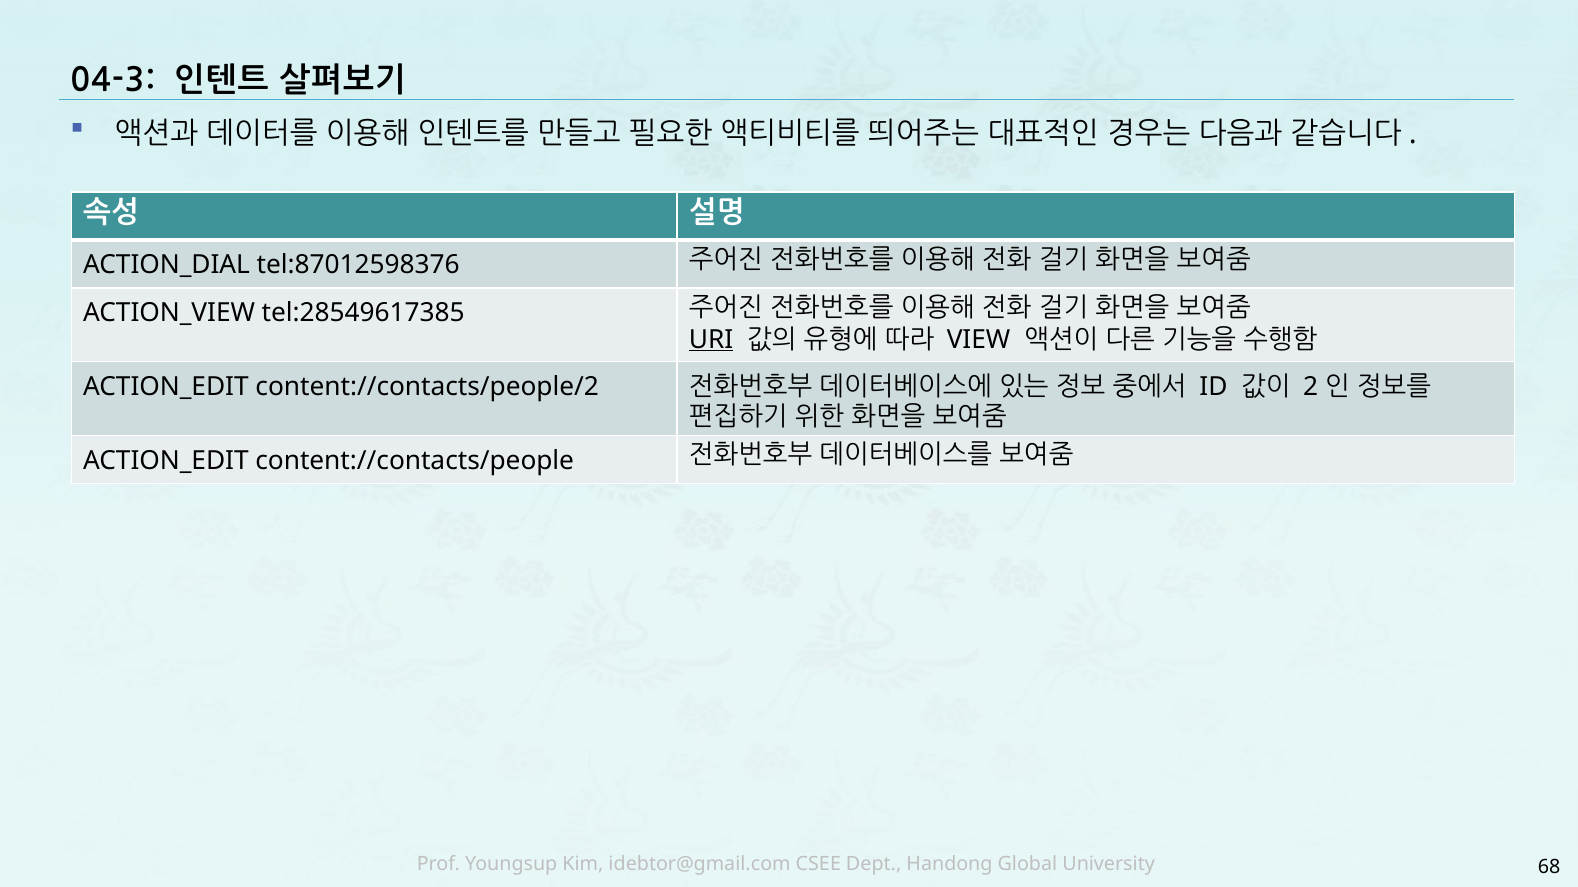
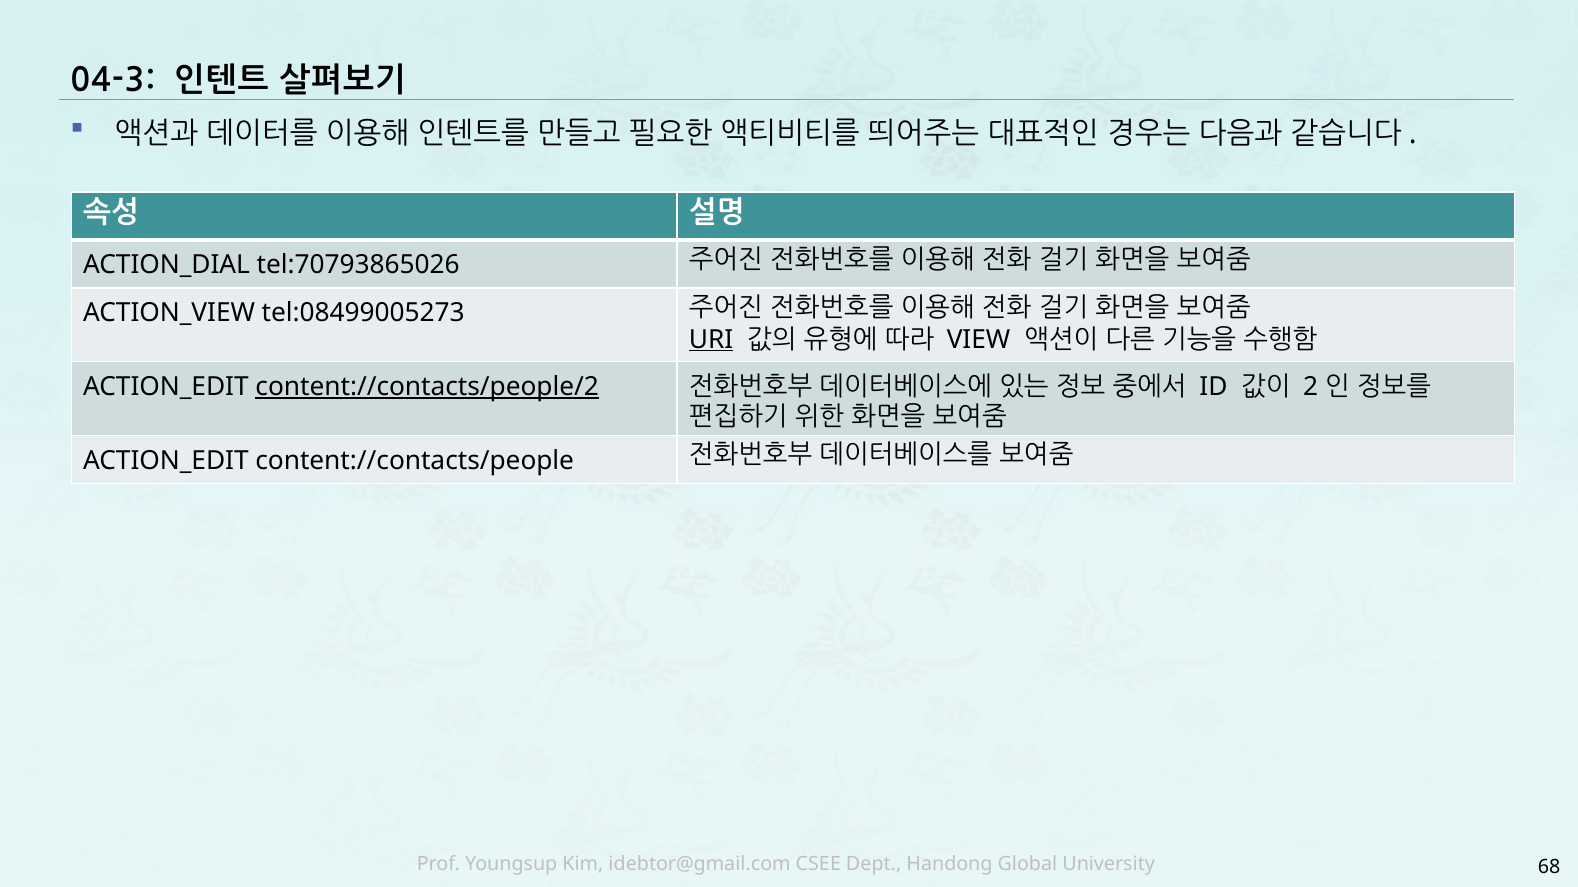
tel:87012598376: tel:87012598376 -> tel:70793865026 (358, 265)
tel:28549617385: tel:28549617385 -> tel:08499005273 (363, 313)
content://contacts/people/2 underline: none -> present (427, 387)
